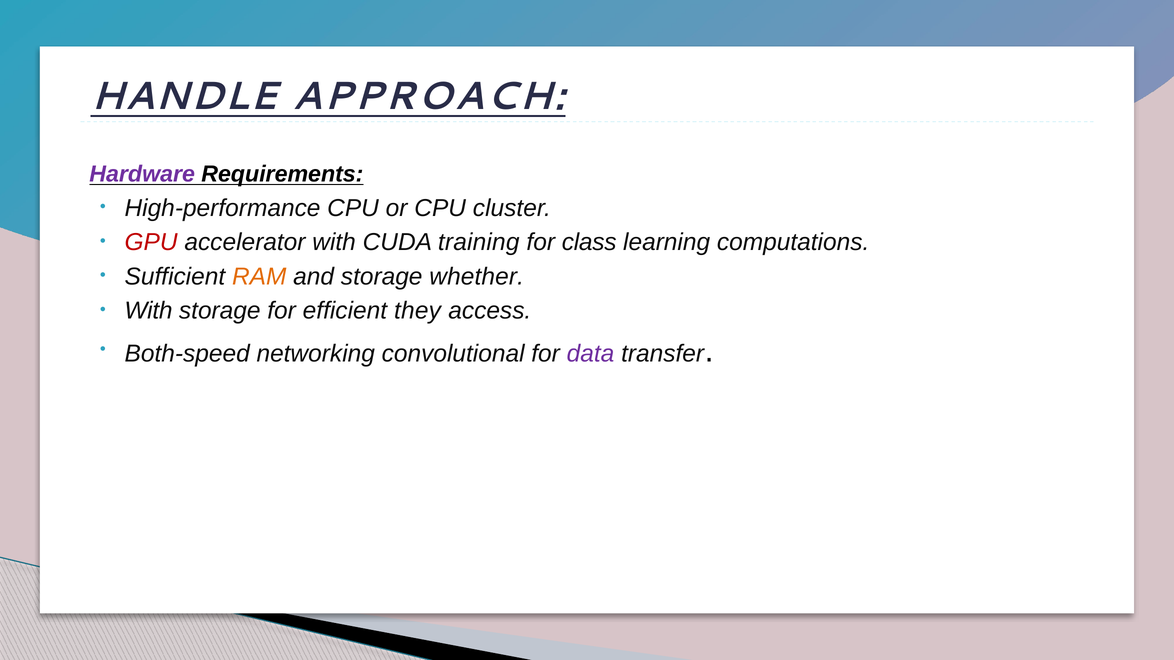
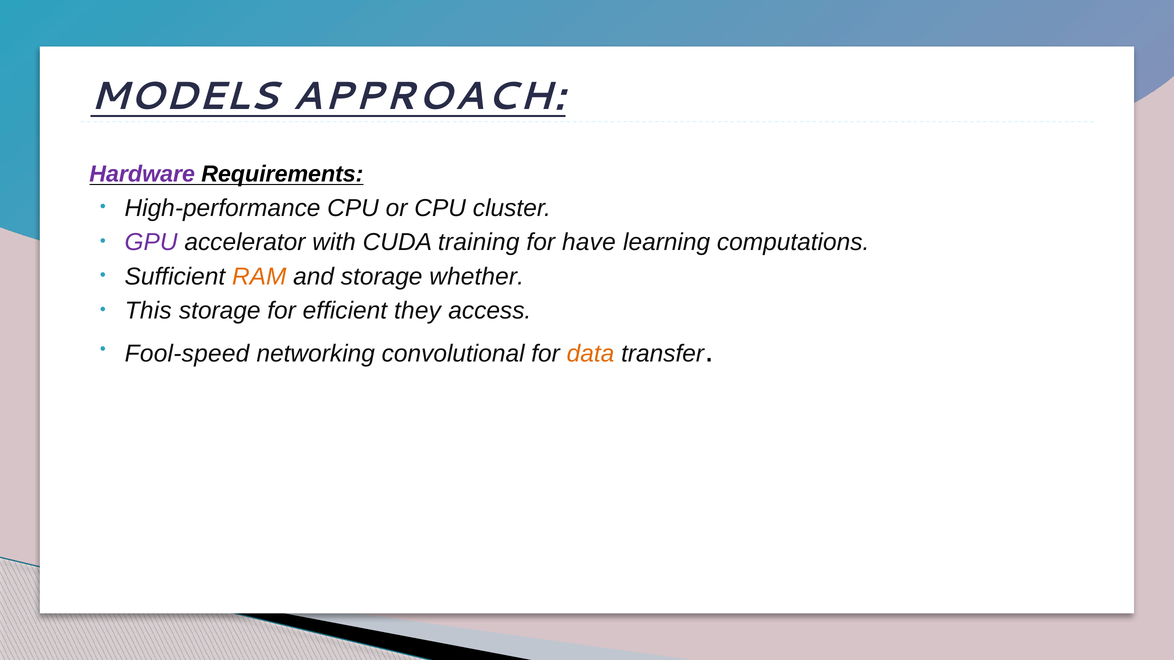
HANDLE: HANDLE -> MODELS (184, 96)
GPU colour: red -> purple (151, 242)
class: class -> have (589, 242)
With: With -> This (148, 311)
Both-speed: Both-speed -> Fool-speed (187, 354)
data colour: purple -> orange (590, 354)
